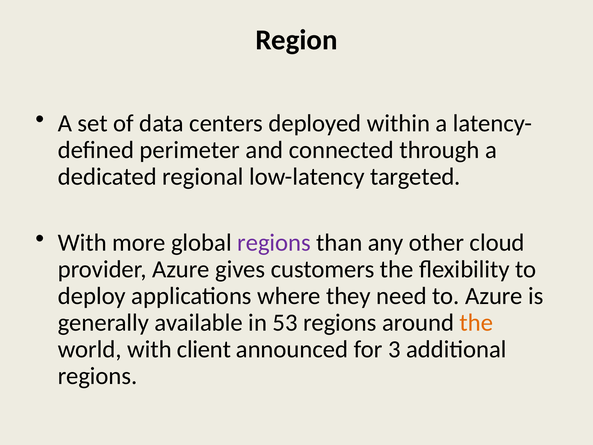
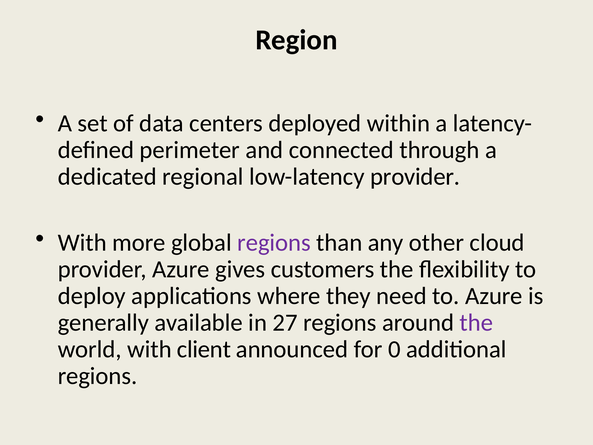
low-latency targeted: targeted -> provider (415, 177)
53: 53 -> 27 (285, 323)
the colour: orange -> purple (476, 323)
3: 3 -> 0 (394, 349)
